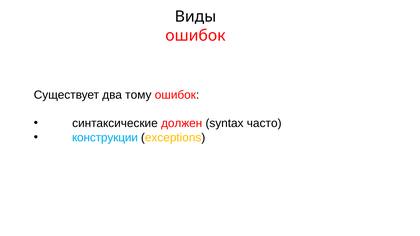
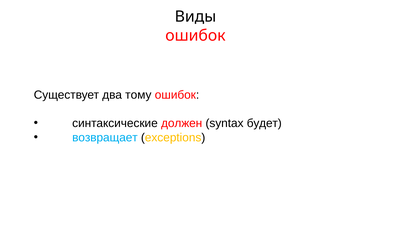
часто: часто -> будет (264, 123)
конструкции: конструкции -> возвращает (105, 138)
